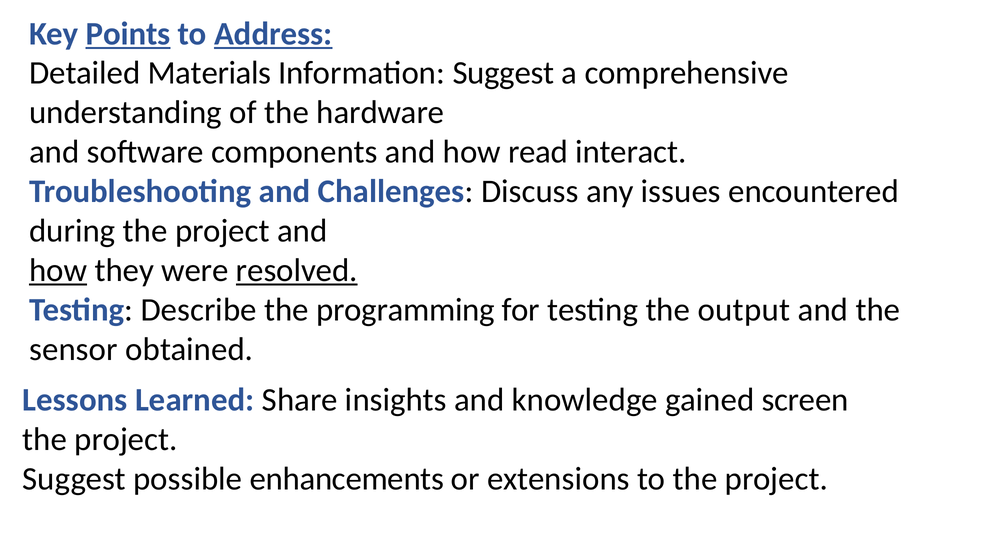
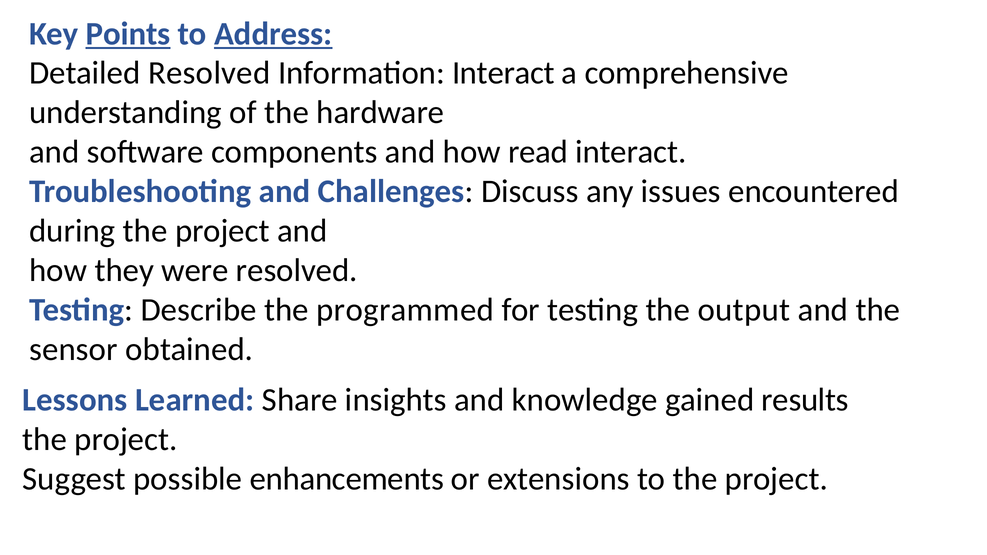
Detailed Materials: Materials -> Resolved (209, 73)
Information Suggest: Suggest -> Interact (503, 73)
how underline: present -> none (58, 271)
resolved underline: present -> none (297, 271)
programming: programming -> programmed (405, 310)
screen: screen -> results (805, 400)
